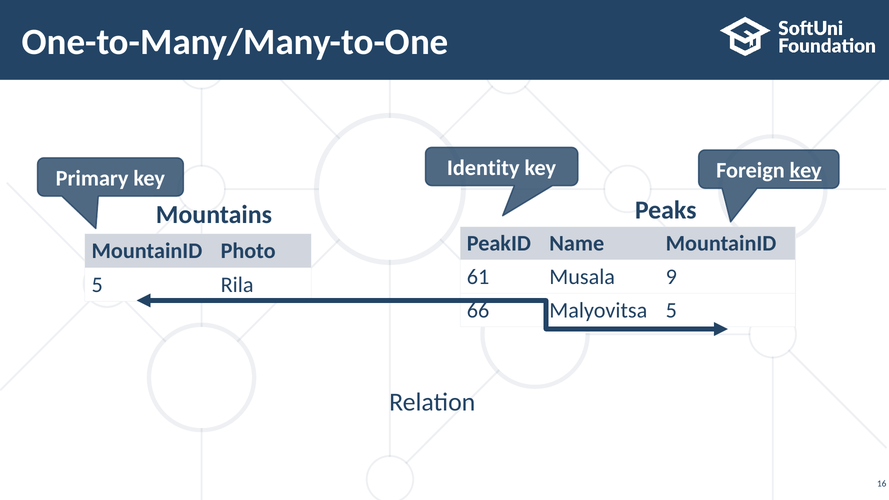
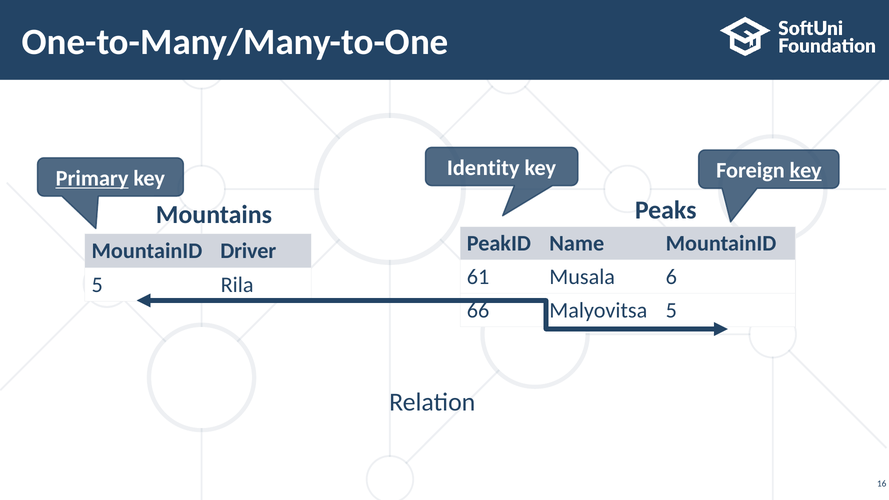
Primary underline: none -> present (92, 179)
Photo: Photo -> Driver (248, 251)
9: 9 -> 6 (671, 277)
